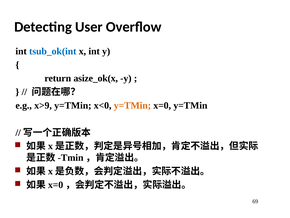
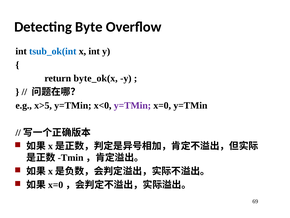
User: User -> Byte (89, 27)
asize_ok(x: asize_ok(x -> byte_ok(x (96, 78)
x>9: x>9 -> x>5 (43, 105)
y=TMin colour: orange -> purple (132, 105)
